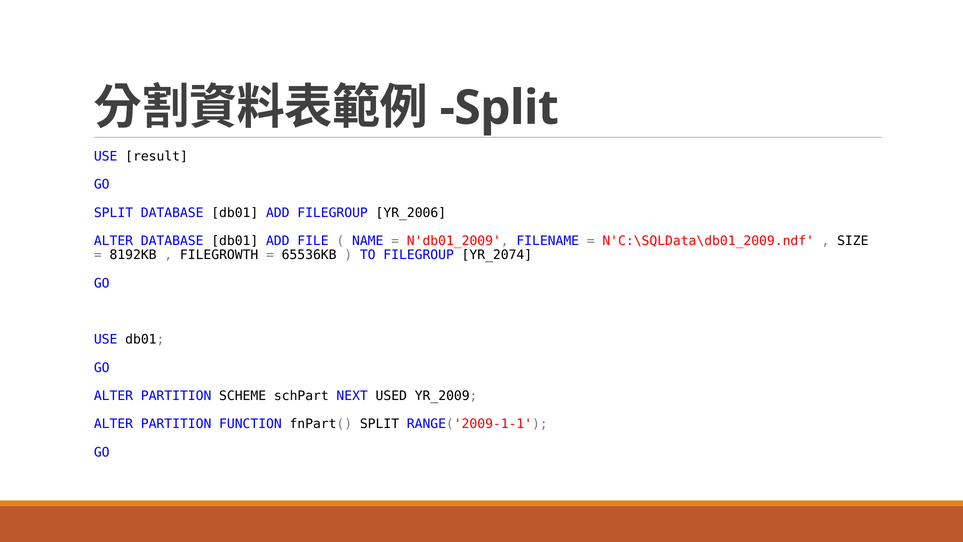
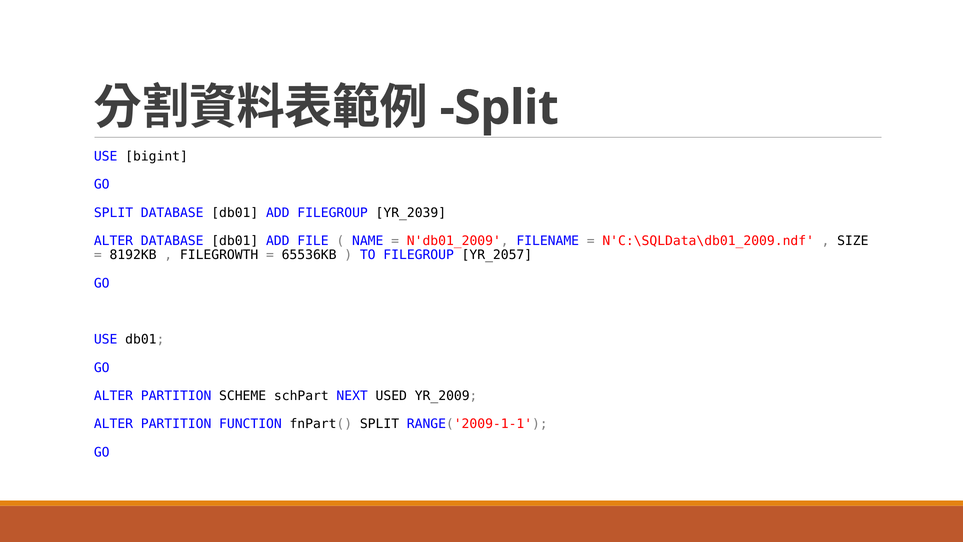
result: result -> bigint (157, 156)
YR_2006: YR_2006 -> YR_2039 (411, 213)
YR_2074: YR_2074 -> YR_2057 (497, 255)
